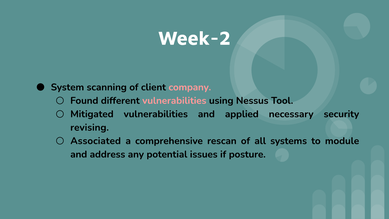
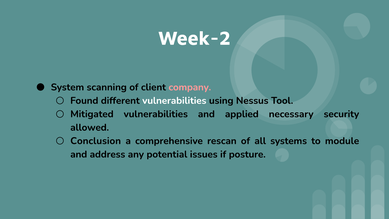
vulnerabilities colour: pink -> white (174, 101)
revising: revising -> allowed (90, 127)
Associated: Associated -> Conclusion (96, 141)
